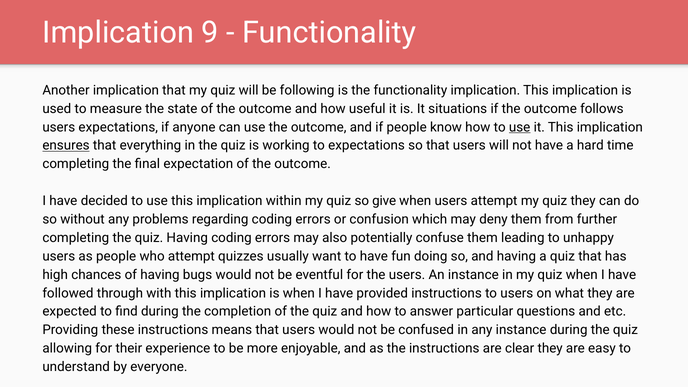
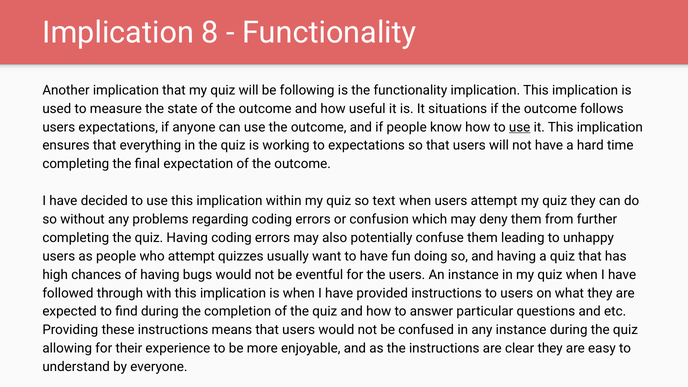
9: 9 -> 8 (210, 33)
ensures underline: present -> none (66, 146)
give: give -> text (384, 201)
